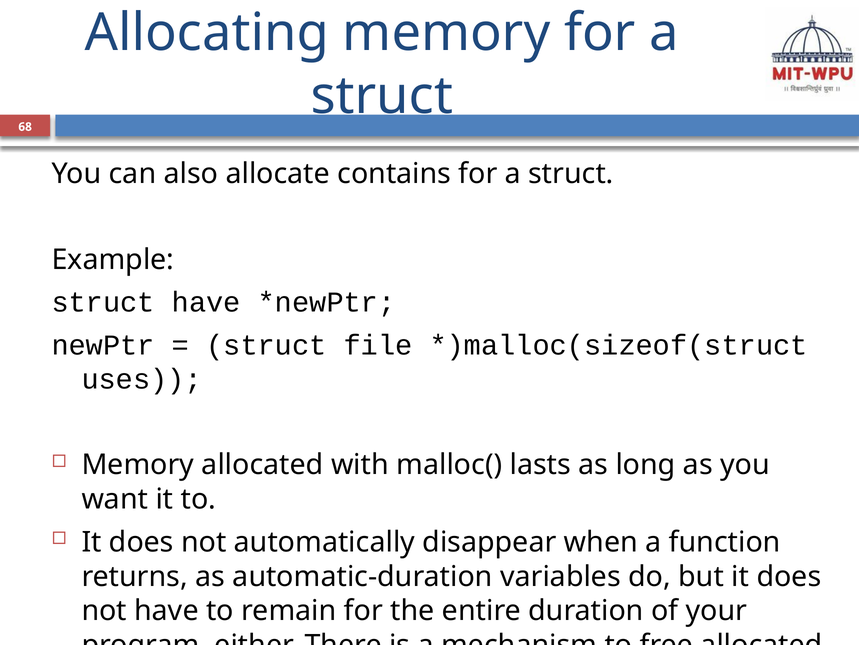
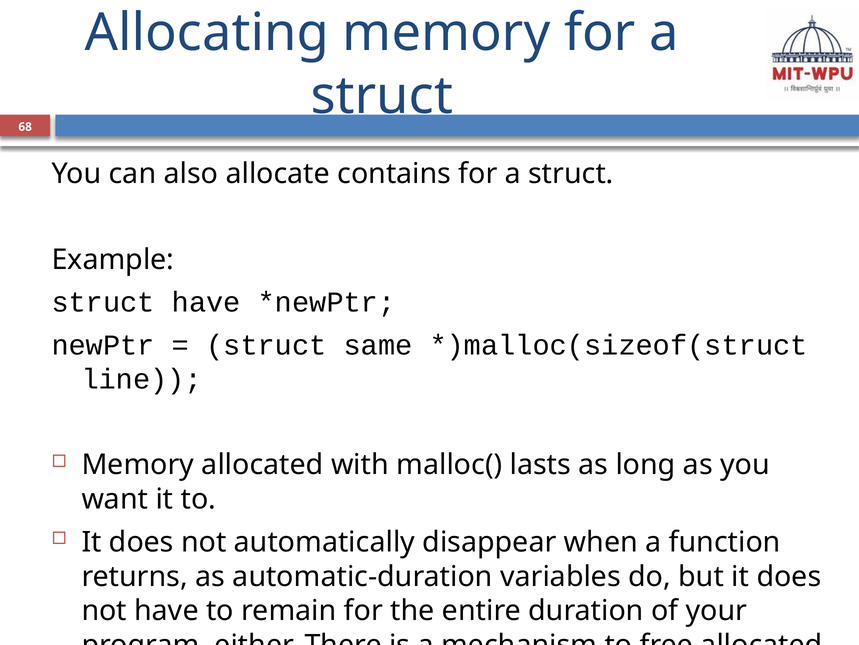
file: file -> same (378, 345)
uses: uses -> line (142, 379)
